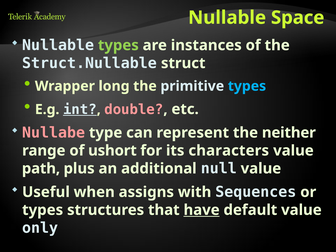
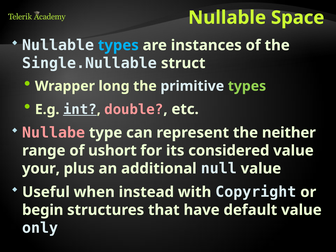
types colour: light green -> light blue (118, 45)
Struct.Nullable: Struct.Nullable -> Single.Nullable (90, 63)
types colour: light blue -> light green (247, 86)
characters: characters -> considered (229, 151)
path: path -> your (41, 169)
assigns: assigns -> instead (146, 192)
Sequences: Sequences -> Copyright (256, 192)
types: types -> begin (43, 210)
have underline: present -> none (202, 210)
